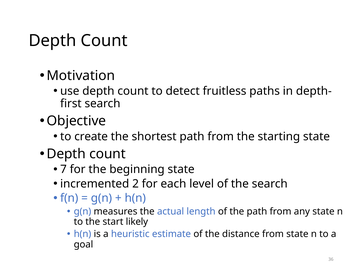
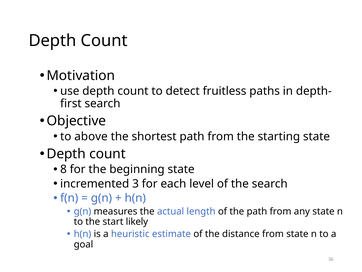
create: create -> above (91, 136)
7: 7 -> 8 (63, 169)
2: 2 -> 3 (136, 183)
